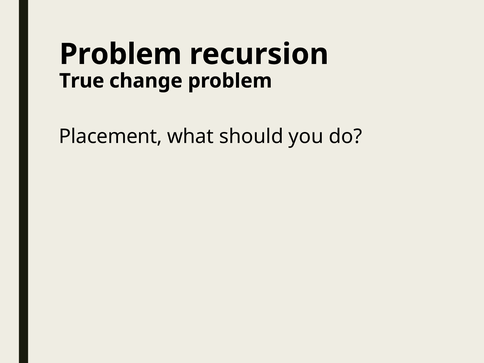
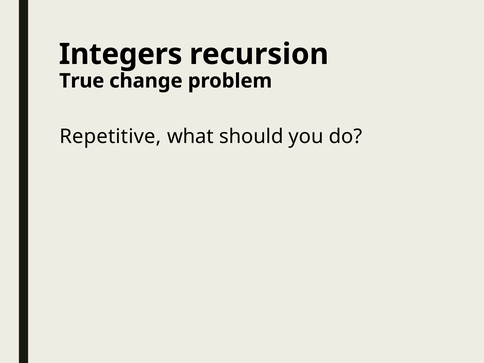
Problem: Problem -> Integers (121, 54)
Placement: Placement -> Repetitive (110, 137)
